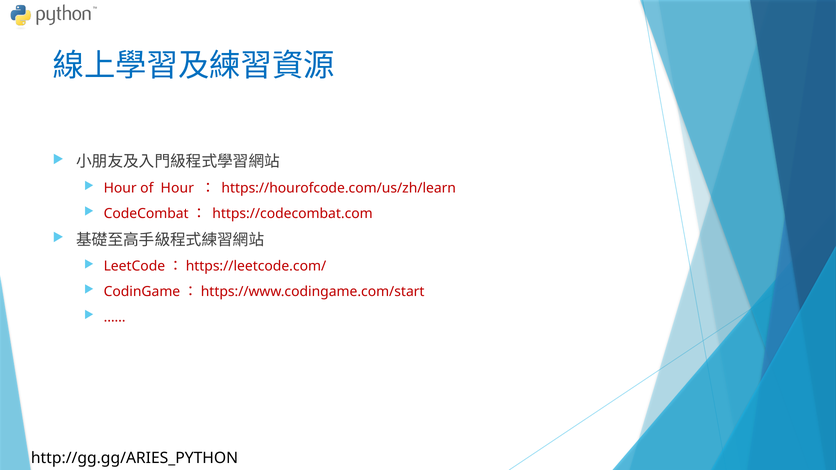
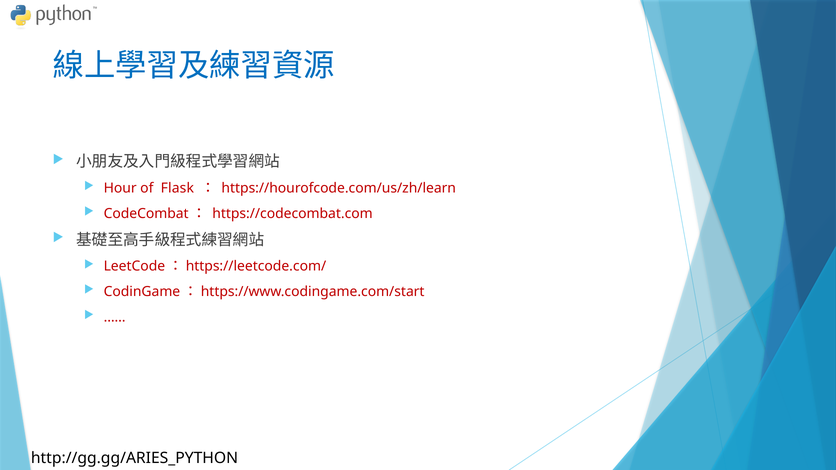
of Hour: Hour -> Flask (177, 188)
